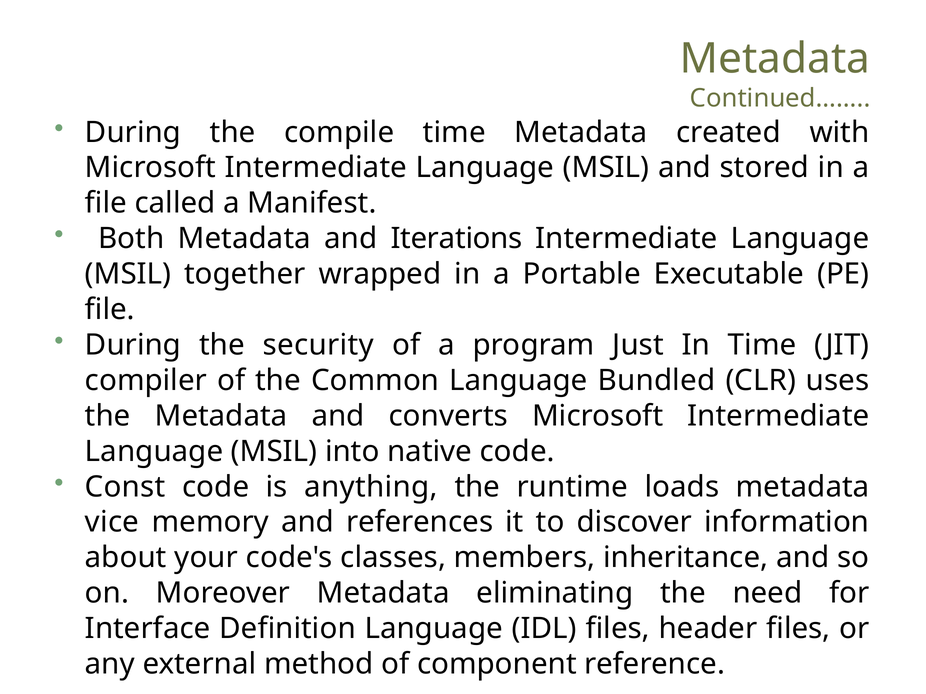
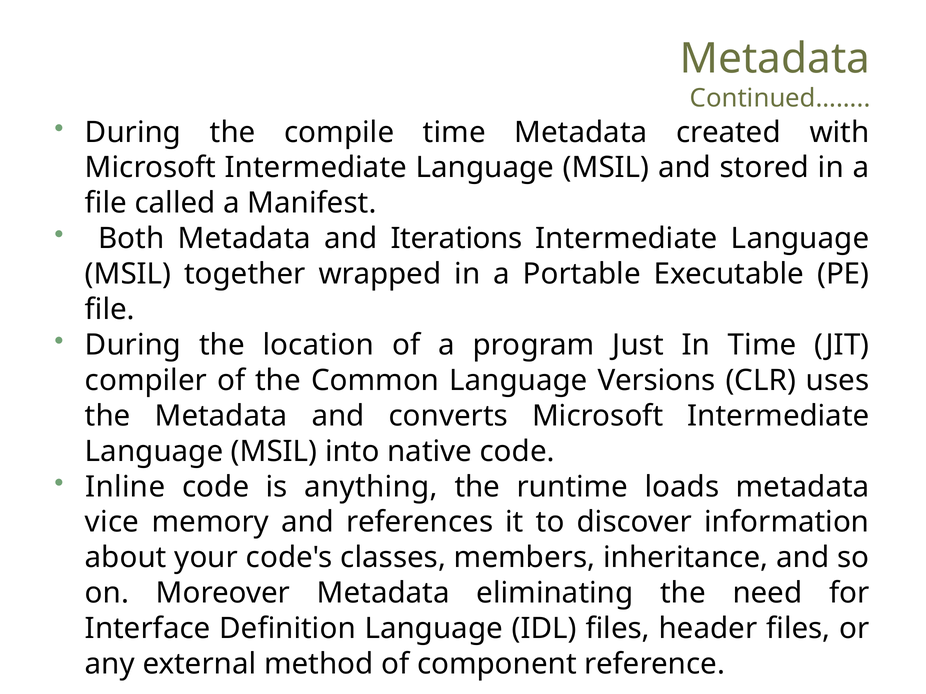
security: security -> location (318, 345)
Bundled: Bundled -> Versions (657, 381)
Const: Const -> Inline (125, 487)
